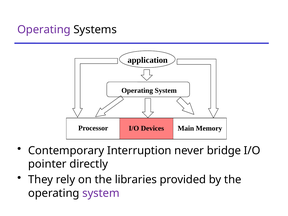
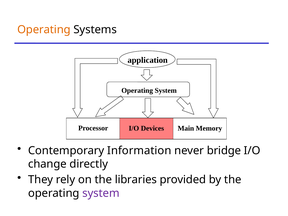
Operating colour: purple -> orange (44, 30)
Interruption: Interruption -> Information (139, 151)
pointer: pointer -> change (47, 164)
